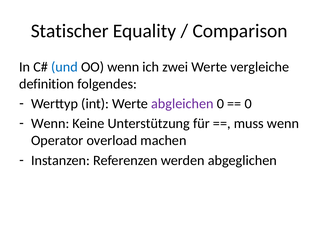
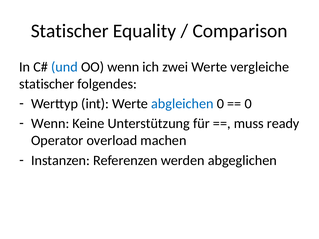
definition: definition -> statischer (47, 84)
abgleichen colour: purple -> blue (182, 104)
muss wenn: wenn -> ready (283, 124)
